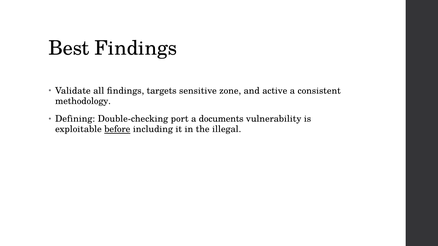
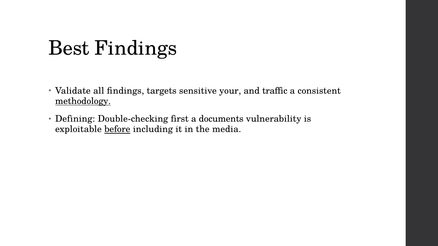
zone: zone -> your (230, 91)
active: active -> traffic (275, 91)
methodology underline: none -> present (83, 101)
port: port -> first (180, 119)
illegal: illegal -> media (227, 130)
